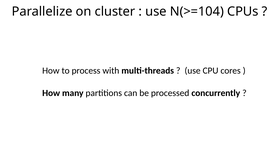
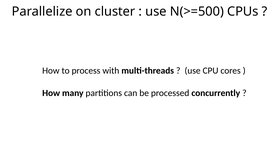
N(>=104: N(>=104 -> N(>=500 (197, 12)
